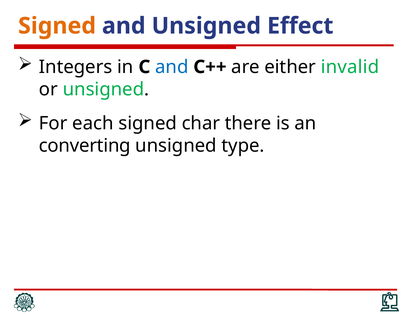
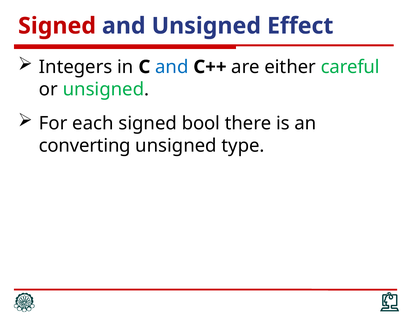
Signed colour: orange -> red (57, 26)
invalid: invalid -> careful (350, 67)
char: char -> bool (201, 123)
